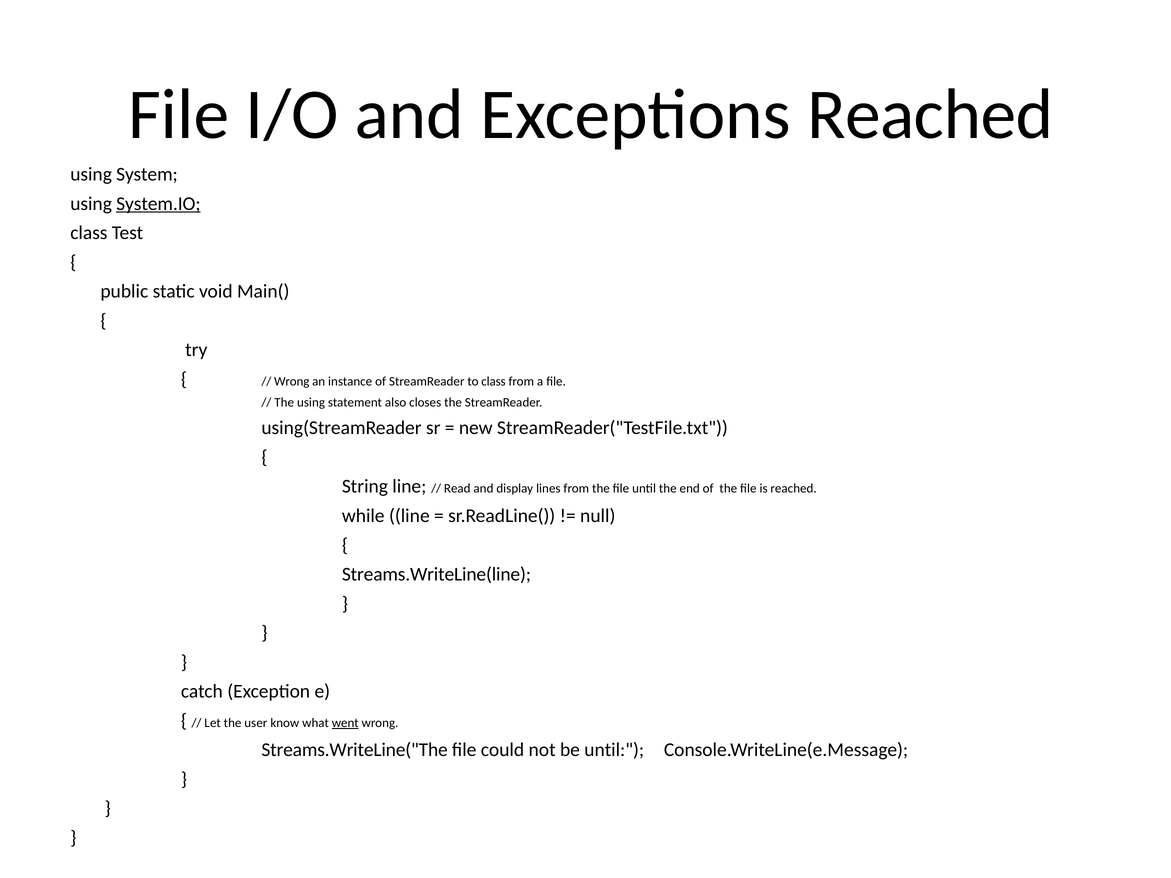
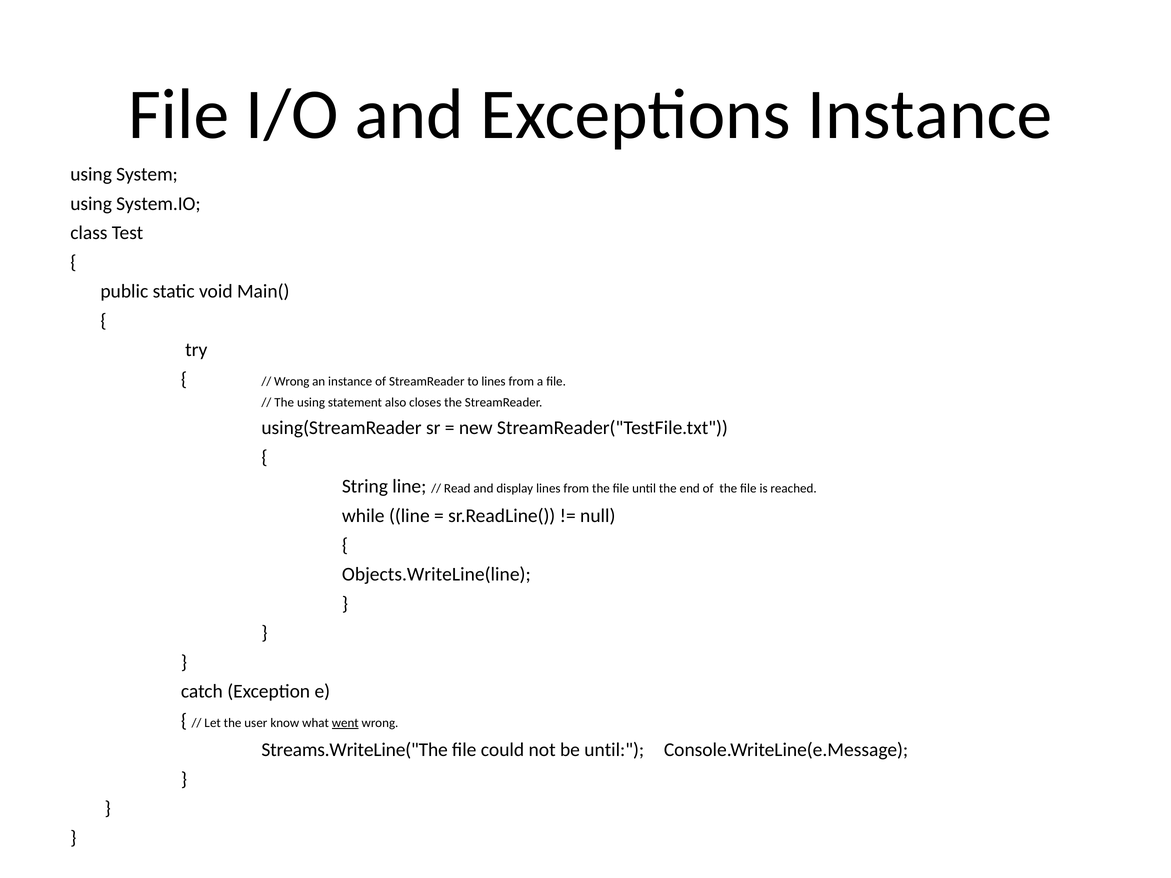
Exceptions Reached: Reached -> Instance (930, 115)
System.IO underline: present -> none (158, 204)
to class: class -> lines (493, 381)
Streams.WriteLine(line: Streams.WriteLine(line -> Objects.WriteLine(line (436, 575)
